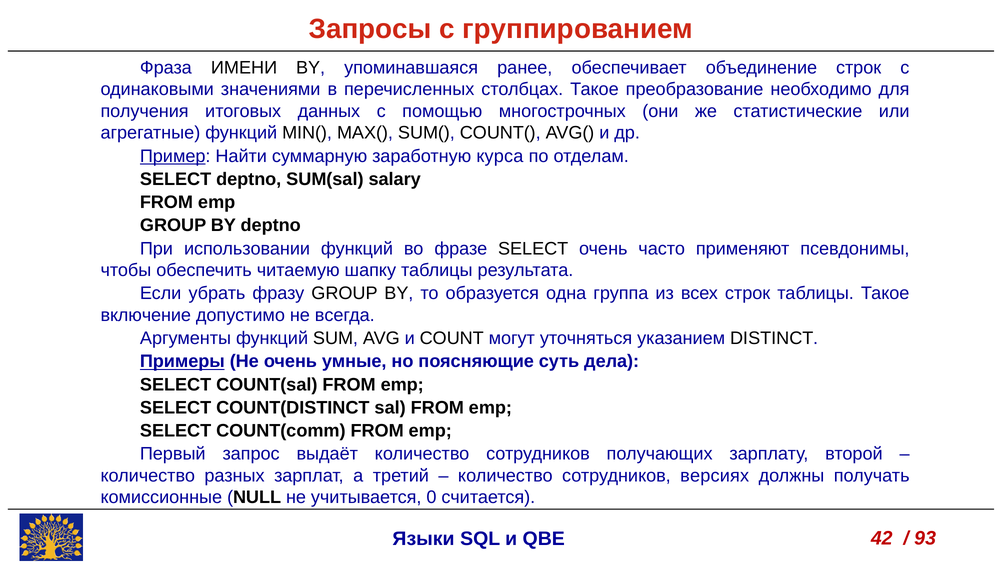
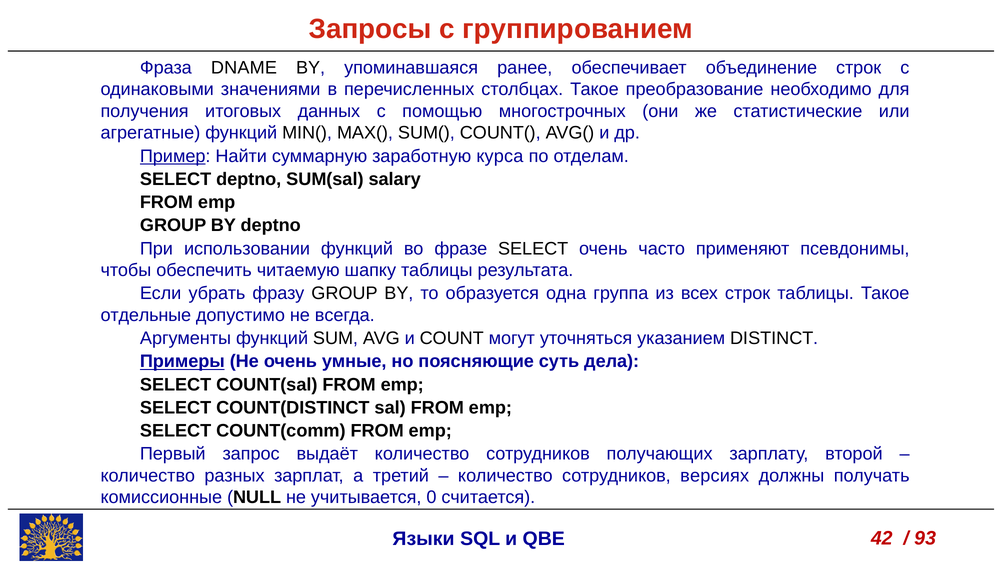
ИМЕНИ: ИМЕНИ -> DNAME (244, 68)
включение: включение -> отдельные (146, 315)
